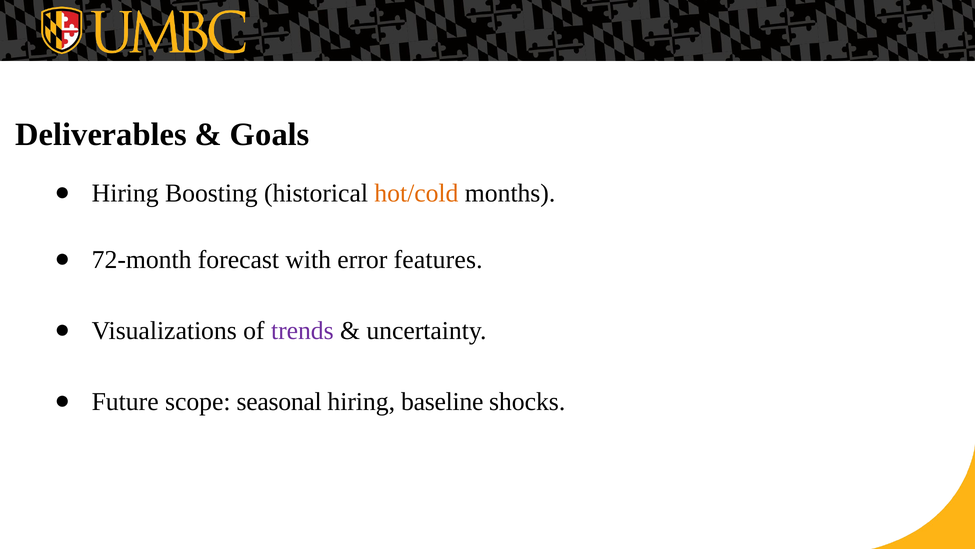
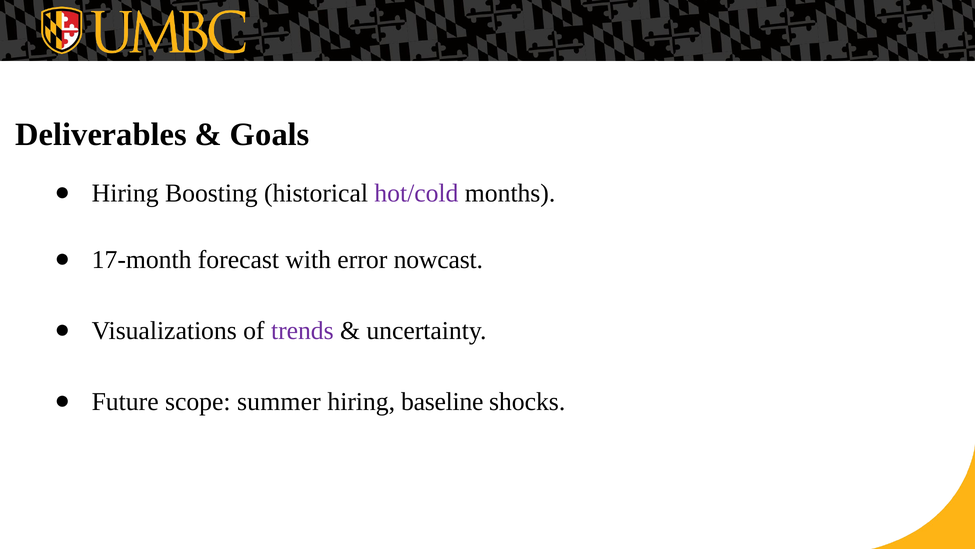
hot/cold colour: orange -> purple (416, 193)
72-month: 72-month -> 17-month (142, 259)
features: features -> nowcast (438, 259)
seasonal: seasonal -> summer (279, 401)
